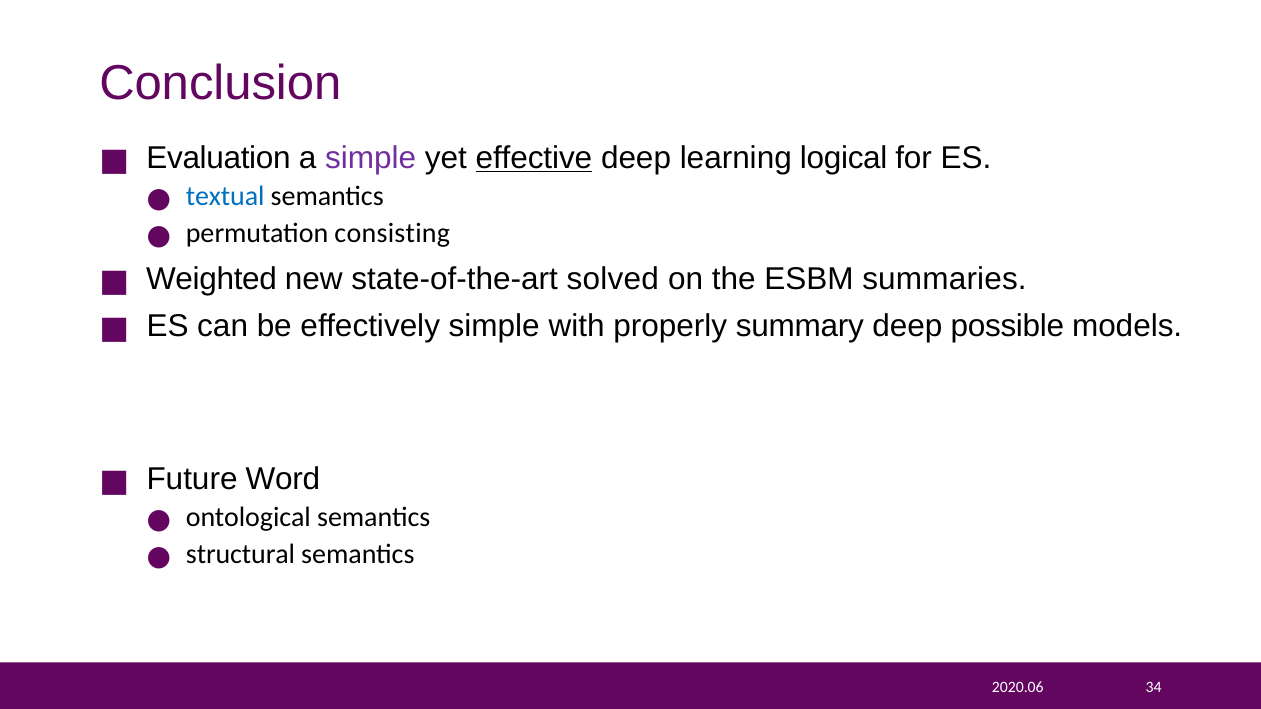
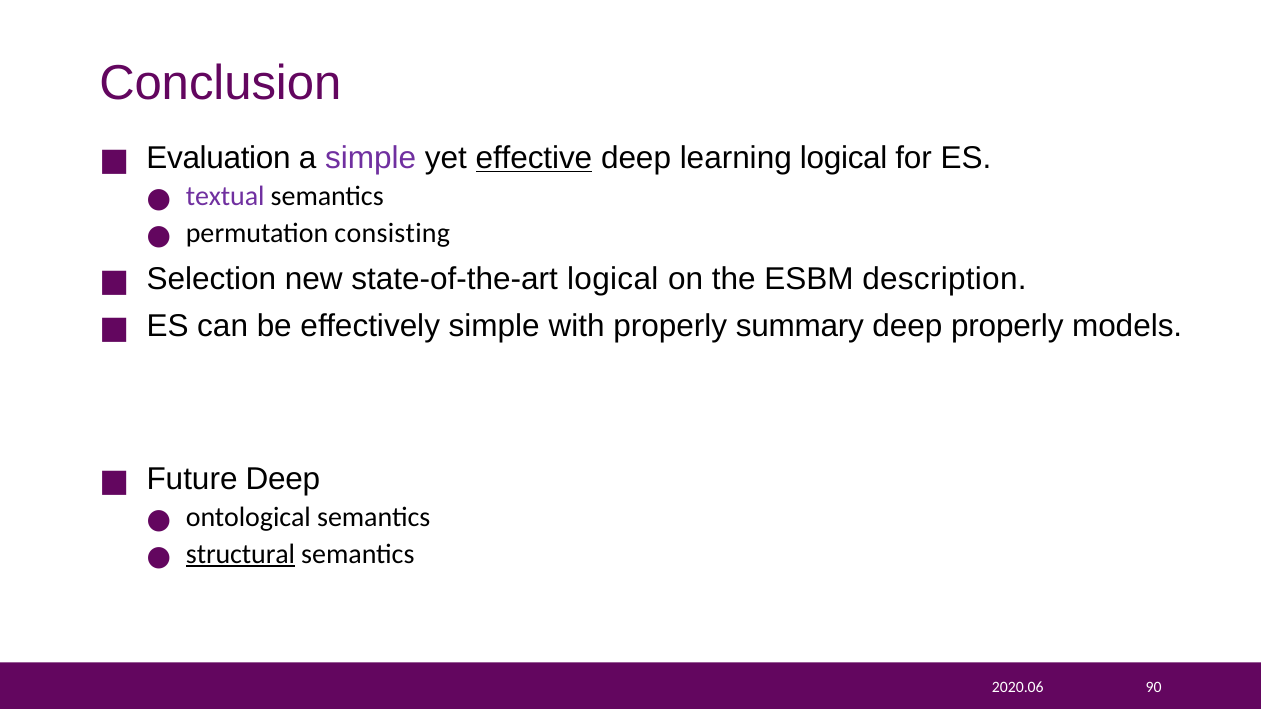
textual colour: blue -> purple (225, 197)
Weighted: Weighted -> Selection (211, 279)
state-of-the-art solved: solved -> logical (613, 279)
summaries: summaries -> description (944, 279)
deep possible: possible -> properly (1007, 326)
Future Word: Word -> Deep (283, 479)
structural underline: none -> present (241, 554)
34: 34 -> 90 (1154, 687)
